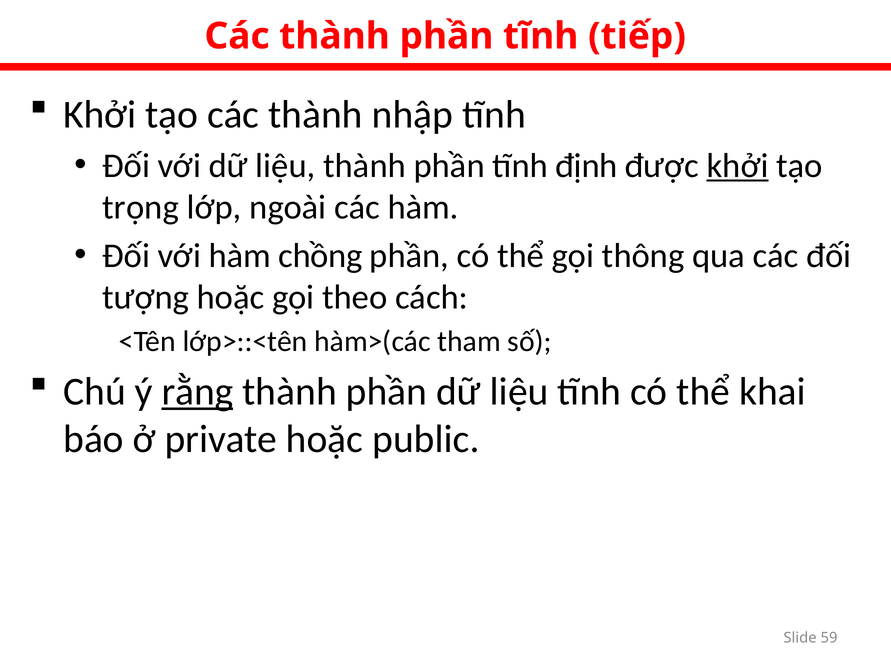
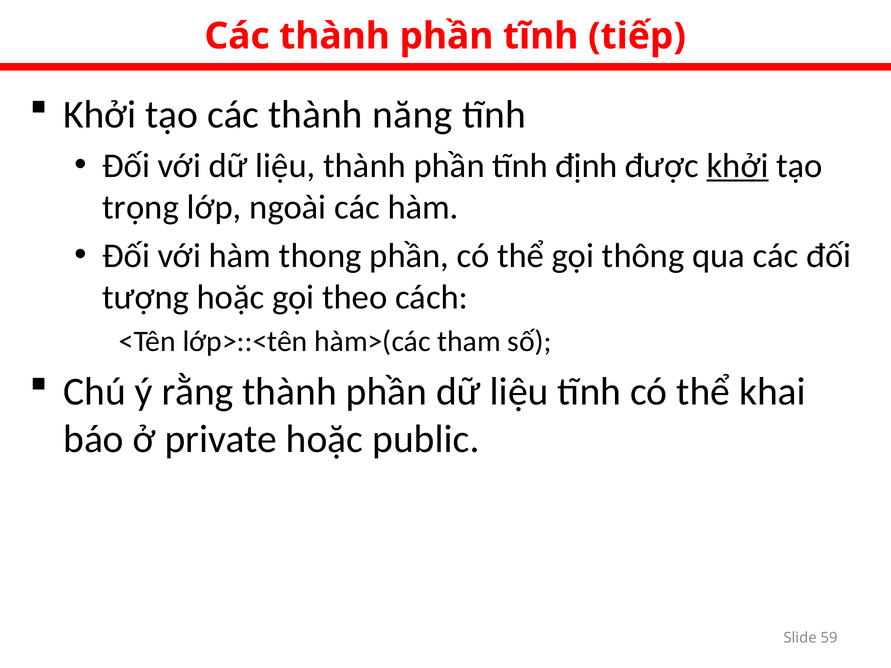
nhập: nhập -> năng (412, 115)
chồng: chồng -> thong (320, 256)
rằng underline: present -> none (198, 392)
